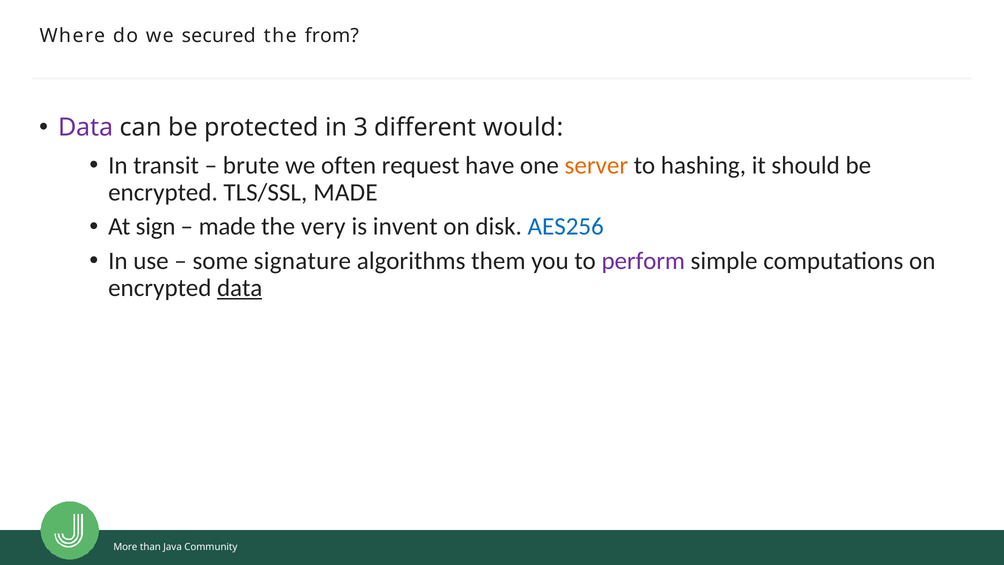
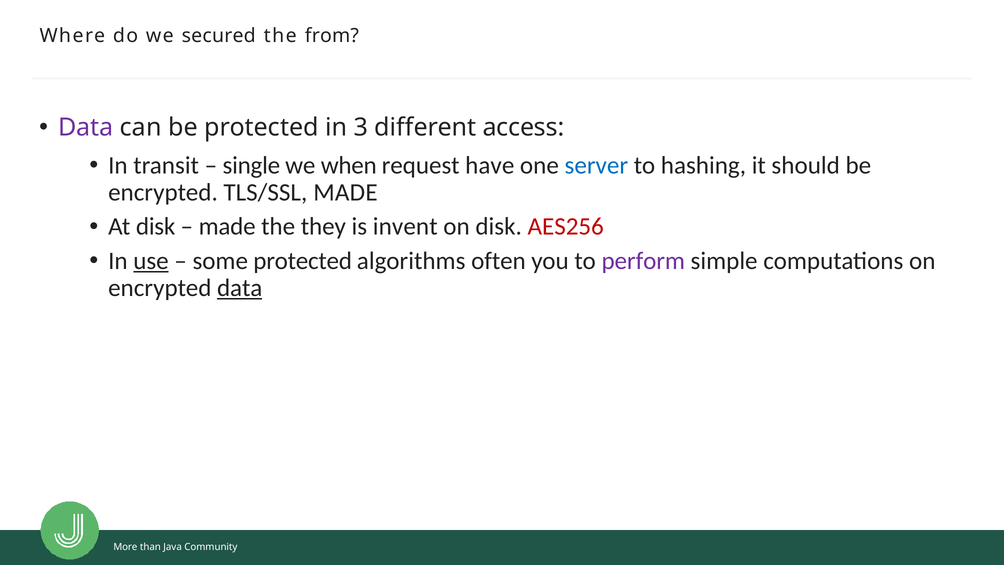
would: would -> access (523, 128)
brute: brute -> single (251, 165)
often: often -> when (349, 165)
server colour: orange -> blue (596, 165)
At sign: sign -> disk (156, 227)
very: very -> they (323, 227)
AES256 colour: blue -> red (566, 227)
use underline: none -> present (151, 261)
some signature: signature -> protected (303, 261)
them: them -> often (498, 261)
